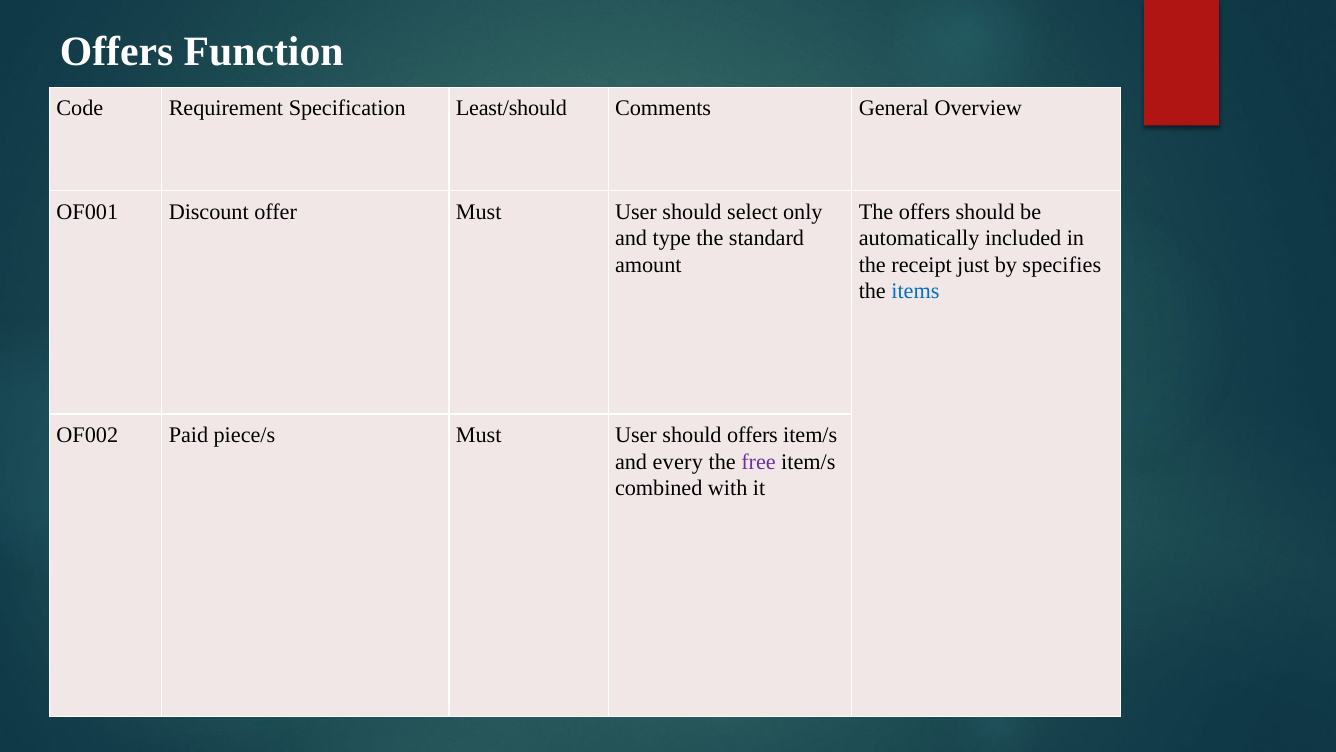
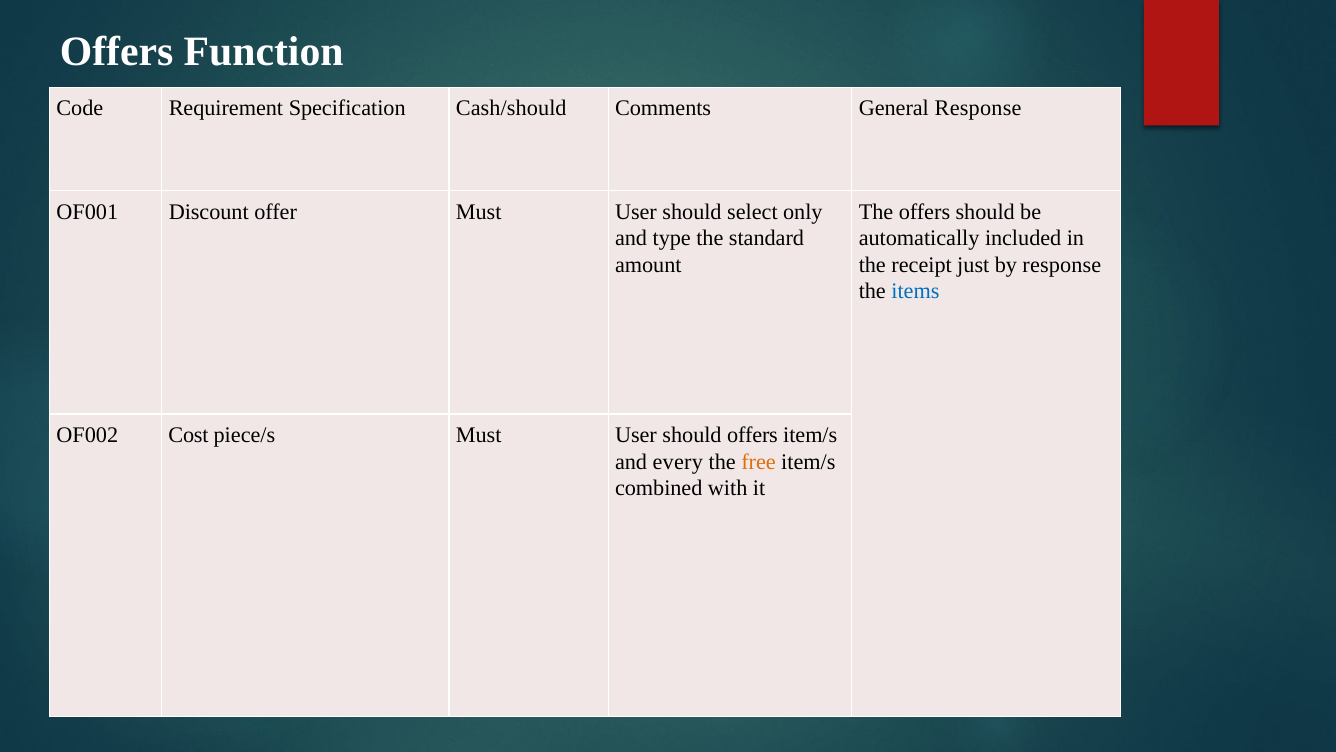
Least/should: Least/should -> Cash/should (511, 108)
General Overview: Overview -> Response (978, 108)
by specifies: specifies -> response (1062, 265)
Paid: Paid -> Cost (189, 435)
free colour: purple -> orange (759, 461)
